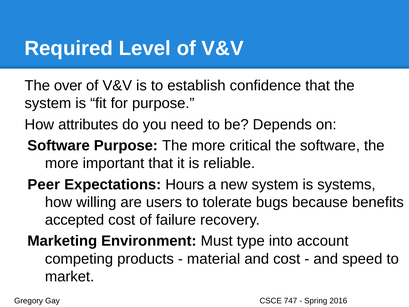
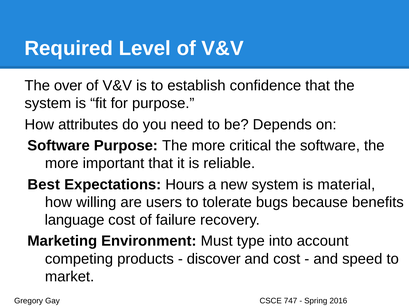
Peer: Peer -> Best (44, 184)
systems: systems -> material (346, 184)
accepted: accepted -> language (75, 220)
material: material -> discover (214, 259)
